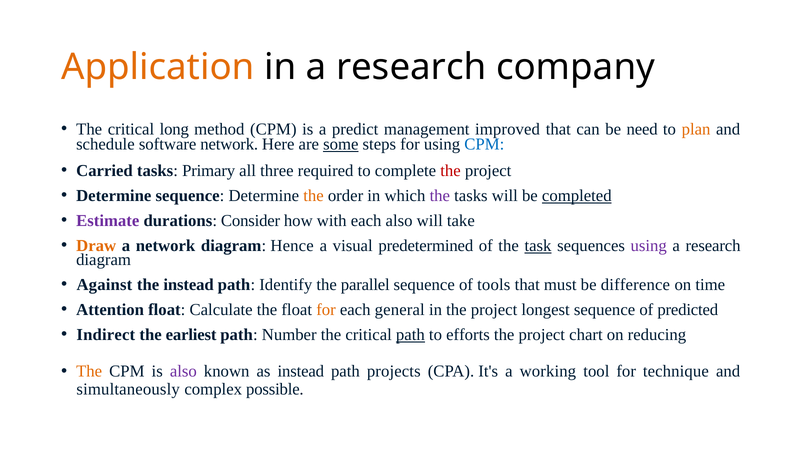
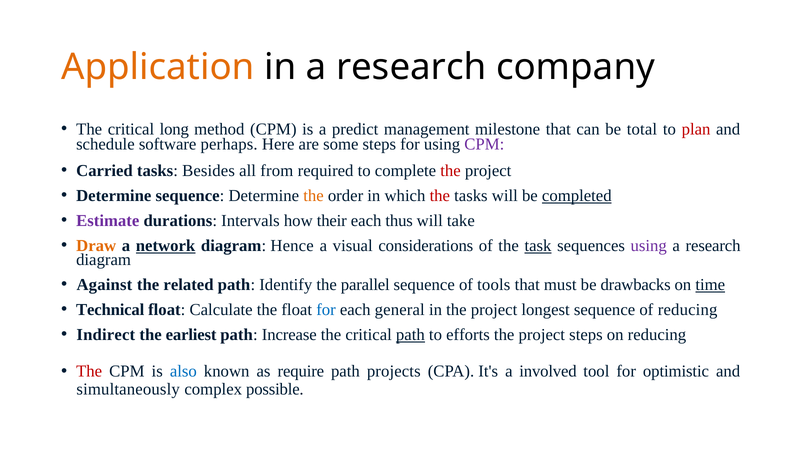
improved: improved -> milestone (508, 129)
need: need -> total (642, 129)
plan colour: orange -> red (696, 129)
software network: network -> perhaps (229, 144)
some underline: present -> none (341, 144)
CPM colour: blue -> purple (484, 144)
Primary: Primary -> Besides (209, 171)
three: three -> from (277, 171)
the colour: purple -> red (440, 196)
Consider: Consider -> Intervals (250, 221)
with: with -> their (332, 221)
each also: also -> thus (399, 221)
network underline: none -> present (166, 246)
predetermined: predetermined -> considerations (426, 246)
the instead: instead -> related (189, 285)
difference: difference -> drawbacks (636, 285)
time underline: none -> present (710, 285)
Attention: Attention -> Technical (110, 310)
for colour: orange -> blue (326, 310)
of predicted: predicted -> reducing (688, 310)
Number: Number -> Increase (289, 335)
project chart: chart -> steps (586, 335)
The colour: orange -> red (89, 371)
also colour: purple -> blue (183, 371)
as instead: instead -> require (301, 371)
working: working -> involved (548, 371)
technique: technique -> optimistic (676, 371)
